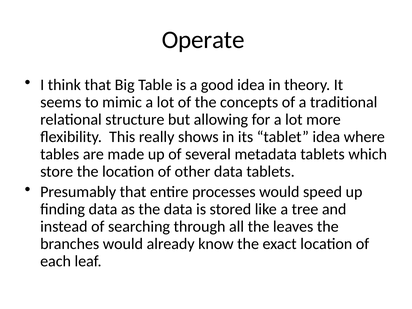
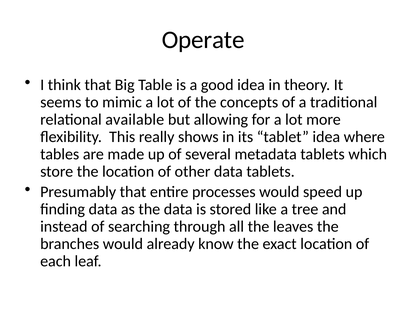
structure: structure -> available (135, 120)
